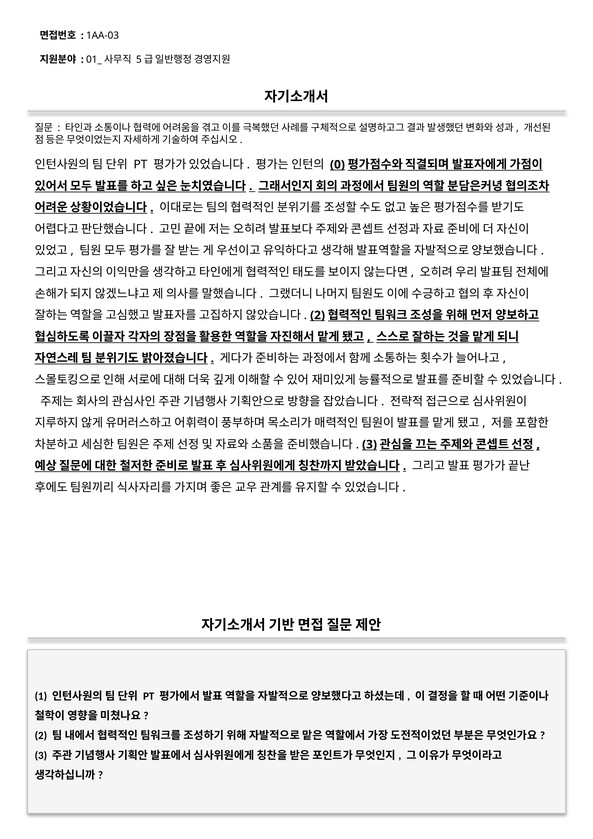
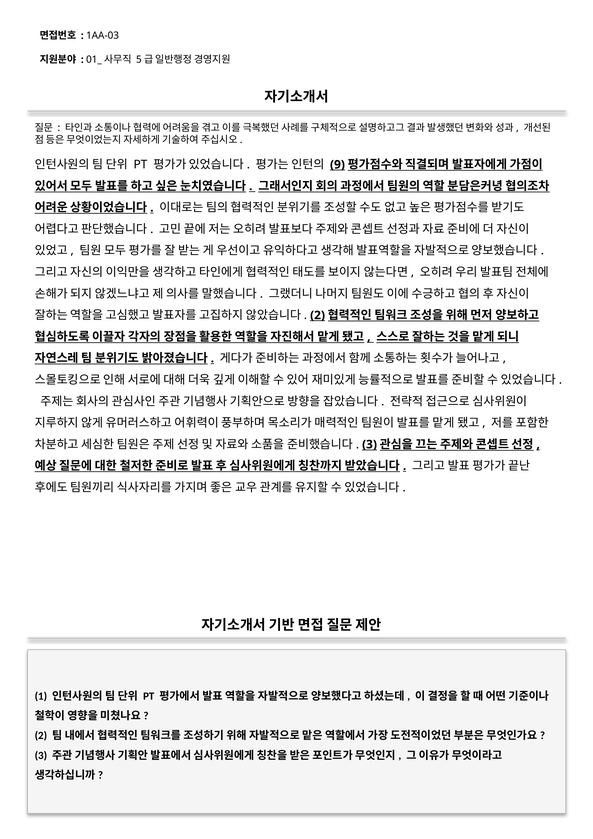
0: 0 -> 9 (337, 165)
